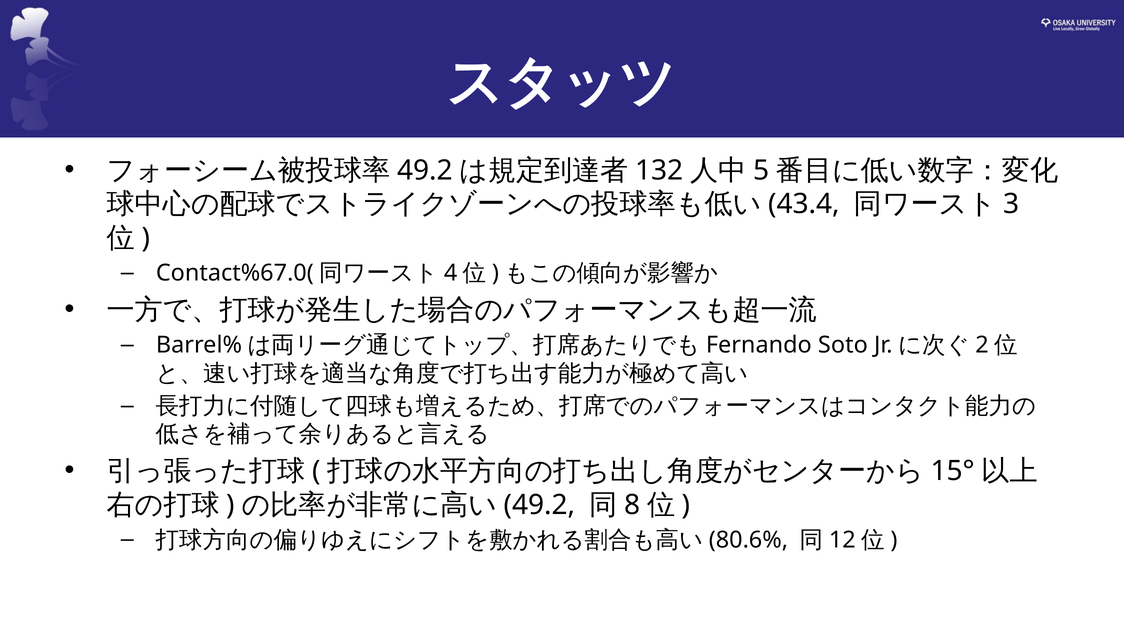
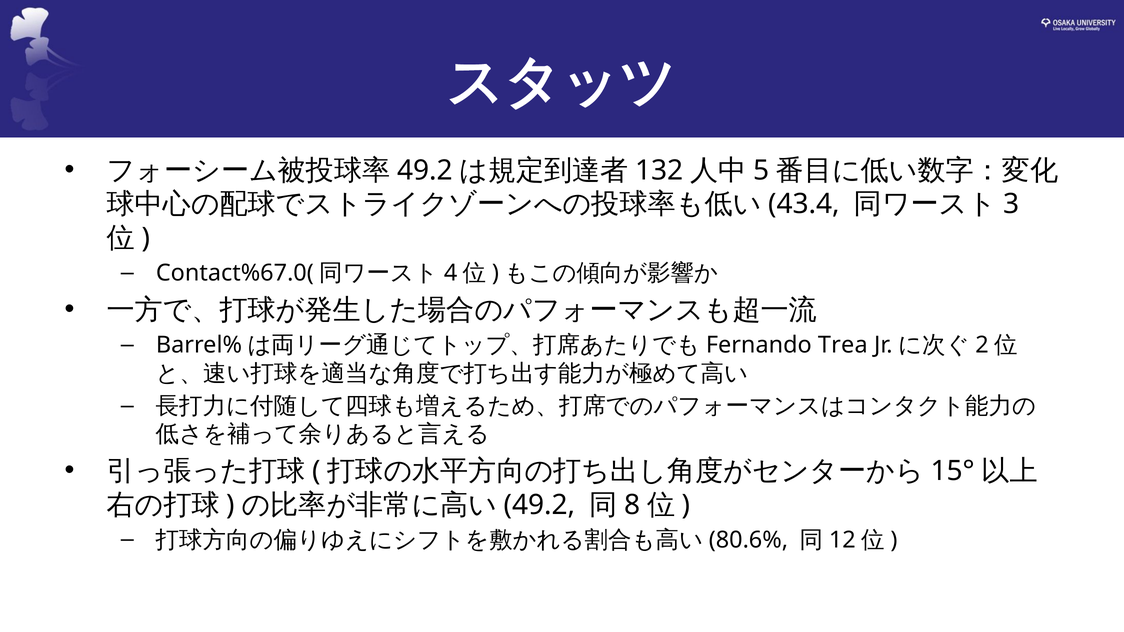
Soto: Soto -> Trea (843, 345)
